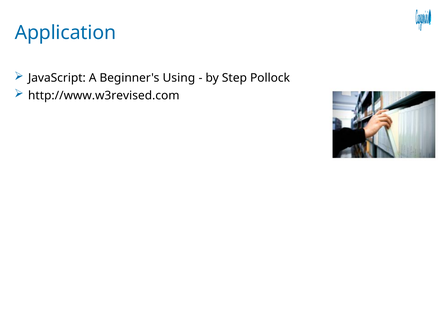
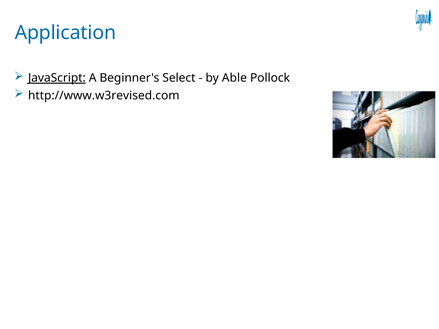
JavaScript underline: none -> present (57, 78)
Using: Using -> Select (179, 78)
Step: Step -> Able (234, 78)
